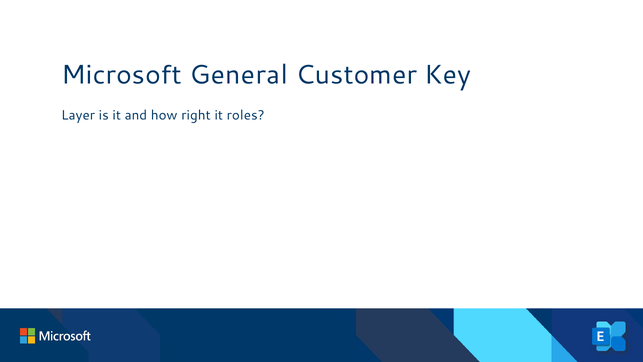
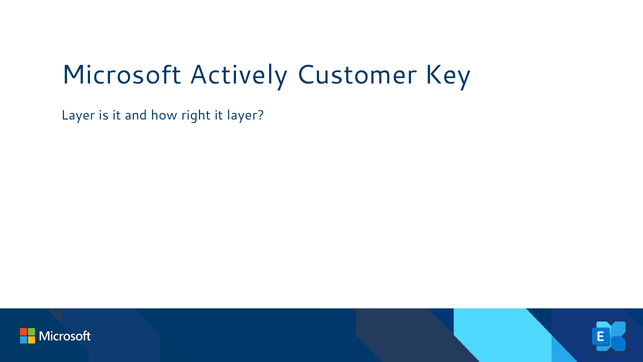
General: General -> Actively (239, 75)
it roles: roles -> layer (246, 115)
